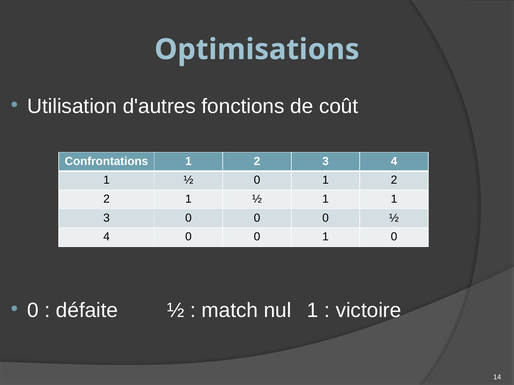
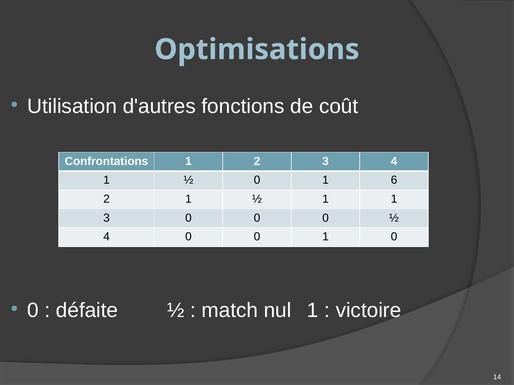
0 1 2: 2 -> 6 (394, 180)
